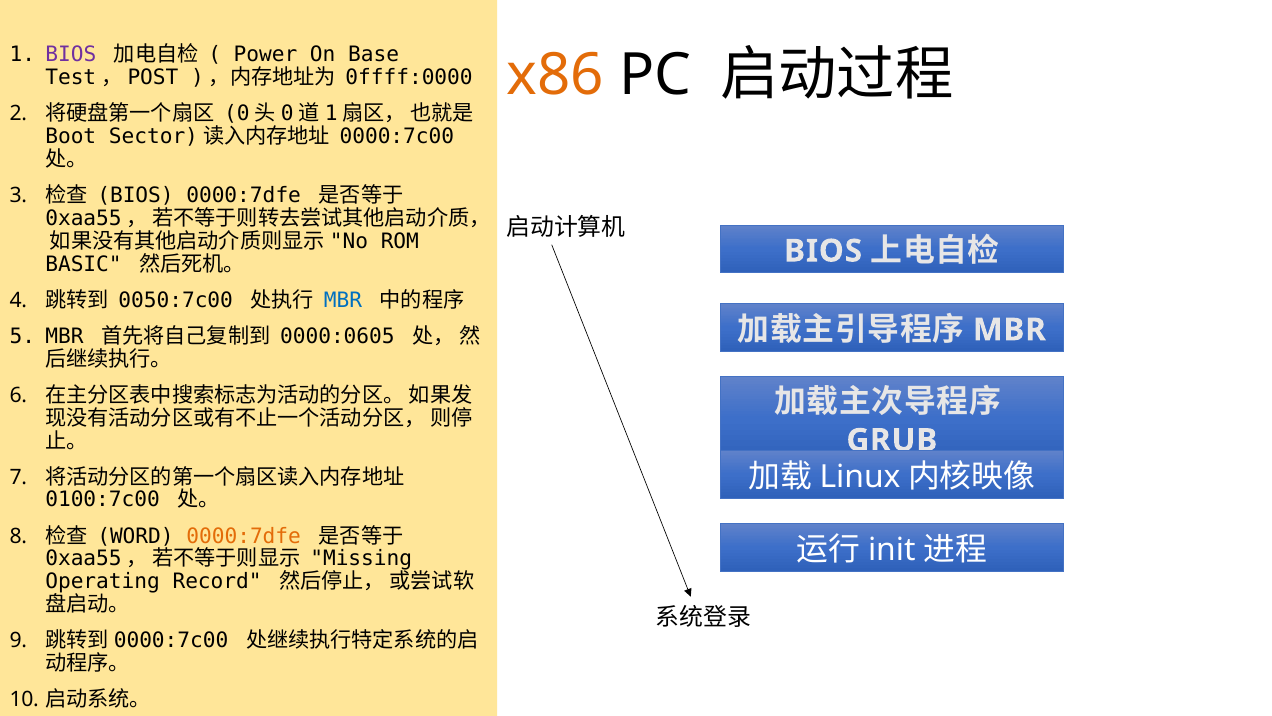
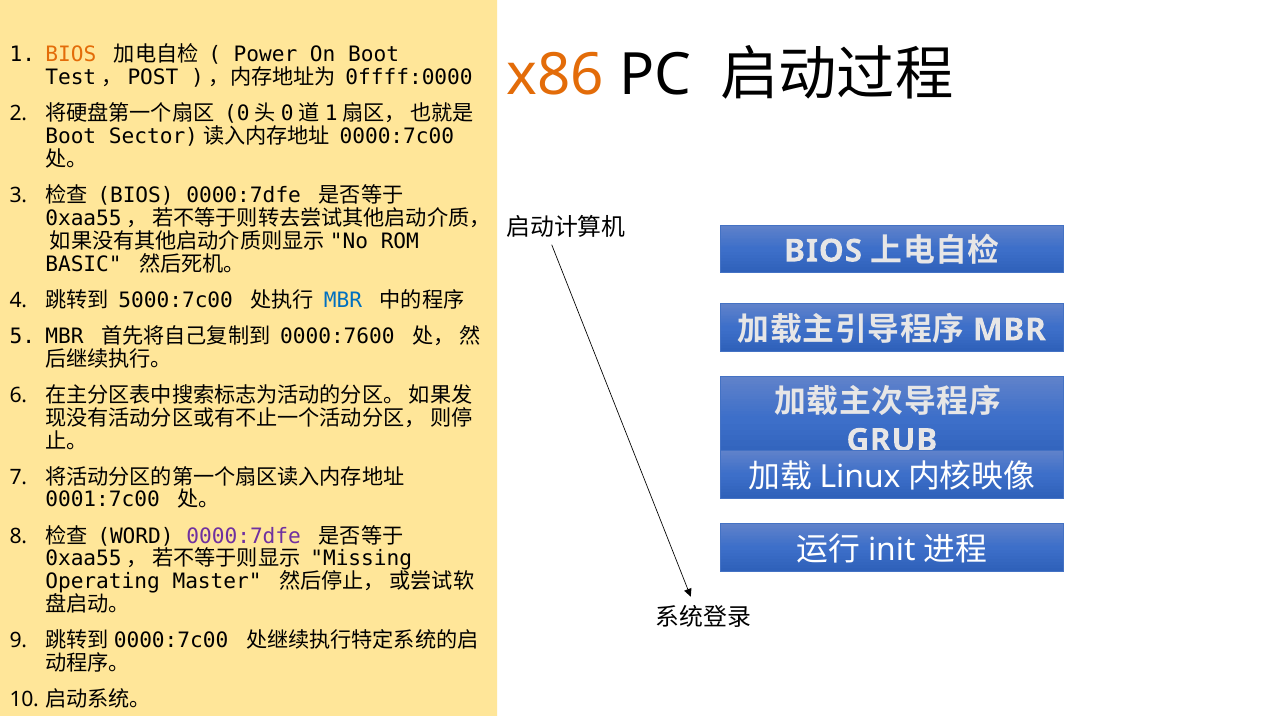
BIOS colour: purple -> orange (71, 55)
On Base: Base -> Boot (374, 55)
0050:7c00: 0050:7c00 -> 5000:7c00 (176, 300)
0000:0605: 0000:0605 -> 0000:7600 (337, 336)
0100:7c00: 0100:7c00 -> 0001:7c00 (103, 500)
0000:7dfe colour: orange -> purple (244, 536)
Record: Record -> Master (217, 581)
